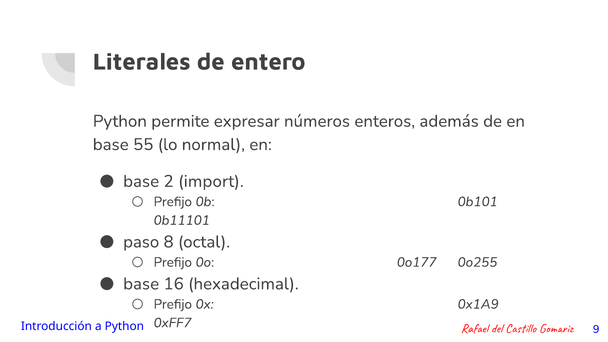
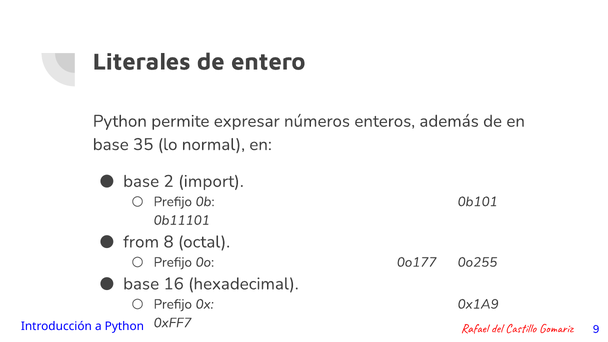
55: 55 -> 35 (143, 144)
paso: paso -> from (141, 242)
